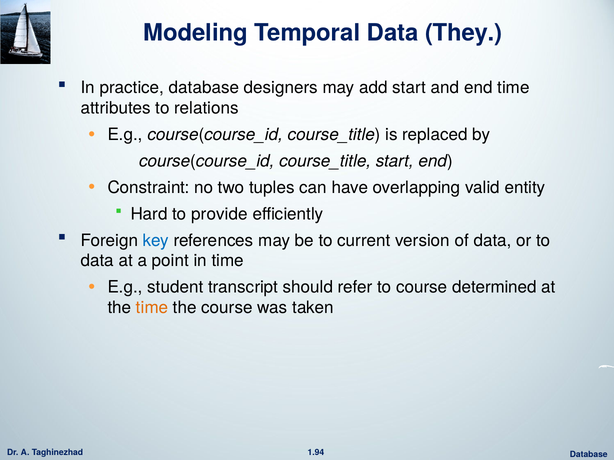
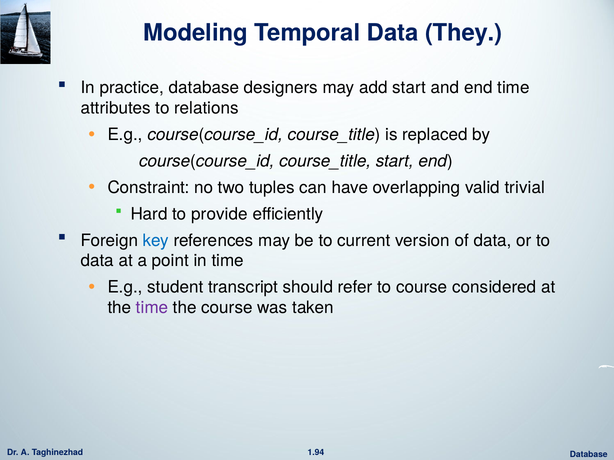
entity: entity -> trivial (525, 188)
determined: determined -> considered (494, 288)
time colour: orange -> purple (152, 308)
